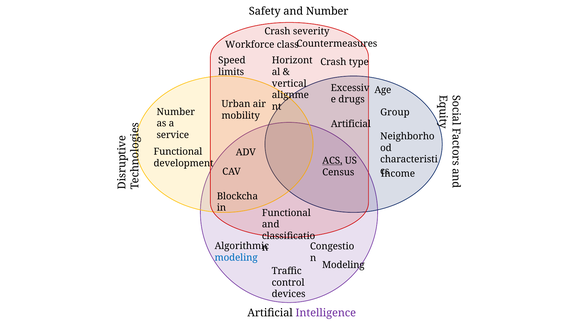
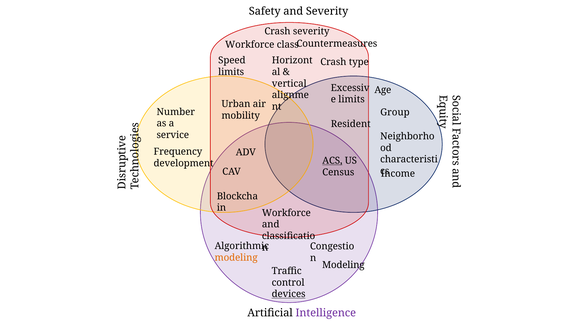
and Number: Number -> Severity (327, 11)
drugs: drugs -> limits (352, 99)
Artificial: Artificial -> Resident (351, 124)
Functional: Functional -> Frequency (178, 152)
Functional: Functional -> Workforce (286, 213)
modeling colour: blue -> orange (236, 258)
devices underline: none -> present (289, 294)
